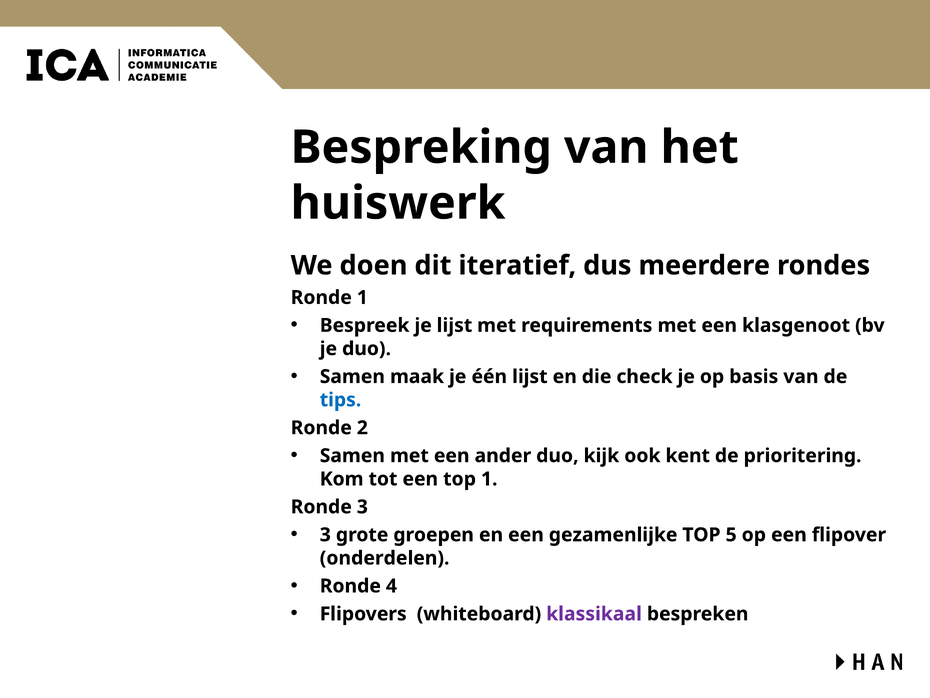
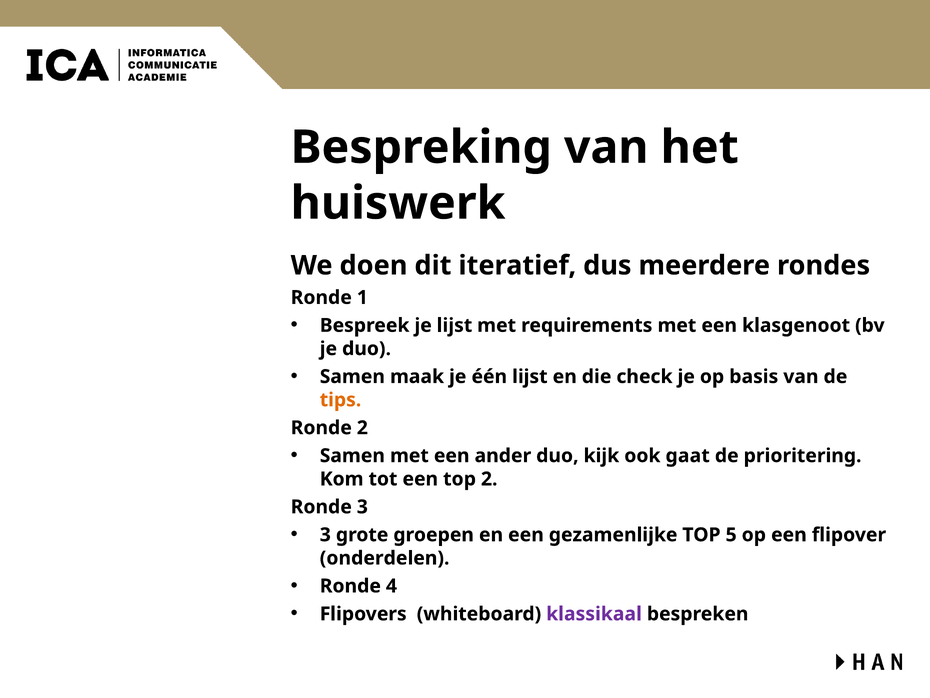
tips colour: blue -> orange (341, 400)
kent: kent -> gaat (688, 455)
top 1: 1 -> 2 (489, 479)
